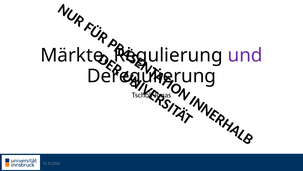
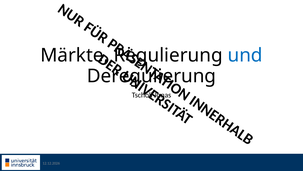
und colour: purple -> blue (245, 55)
